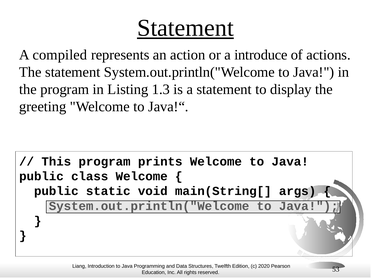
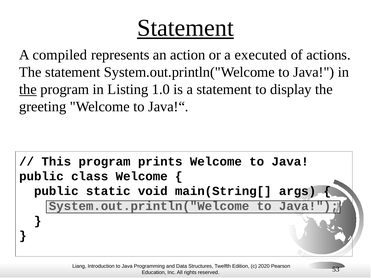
introduce: introduce -> executed (261, 55)
the underline: none -> present (28, 89)
1.3: 1.3 -> 1.0 (161, 89)
